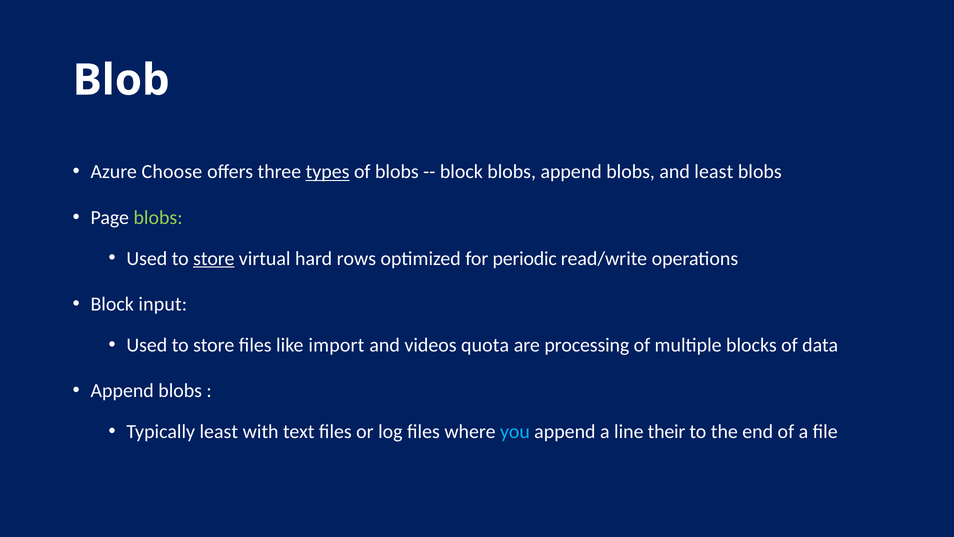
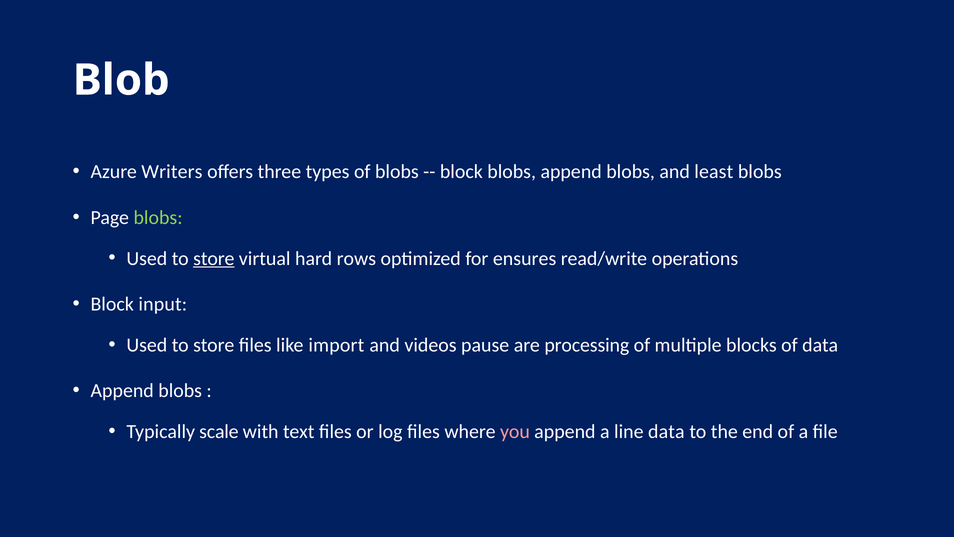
Choose: Choose -> Writers (172, 172)
types underline: present -> none (328, 172)
periodic: periodic -> ensures (525, 258)
quota: quota -> pause (485, 345)
Typically least: least -> scale (219, 431)
you colour: light blue -> pink (515, 431)
line their: their -> data (666, 431)
